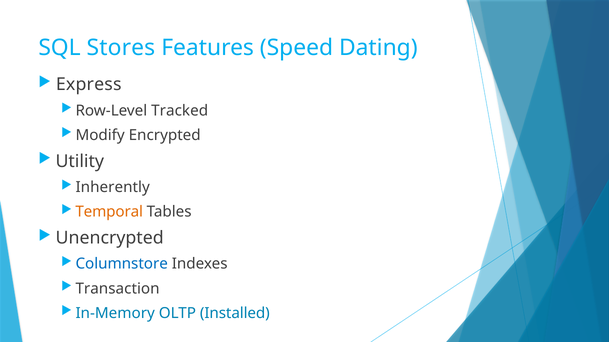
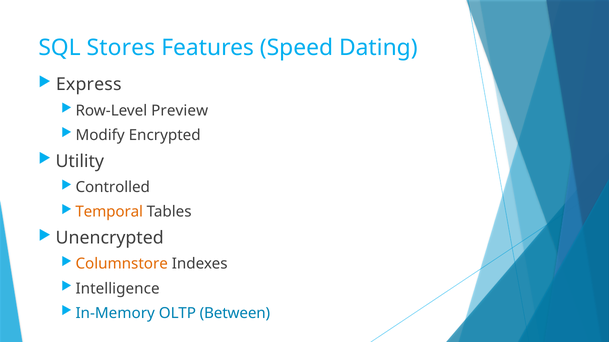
Tracked: Tracked -> Preview (180, 111)
Inherently: Inherently -> Controlled (113, 188)
Columnstore colour: blue -> orange (122, 264)
Transaction: Transaction -> Intelligence (118, 289)
Installed: Installed -> Between (235, 314)
